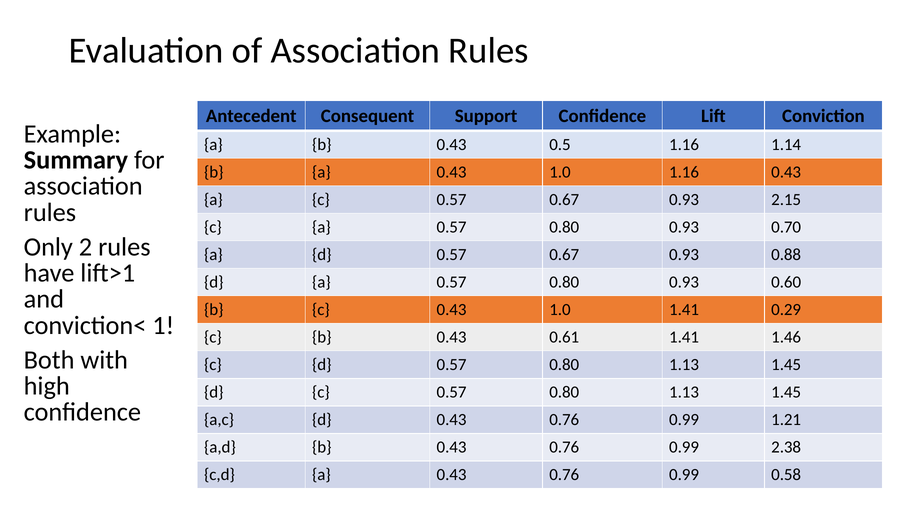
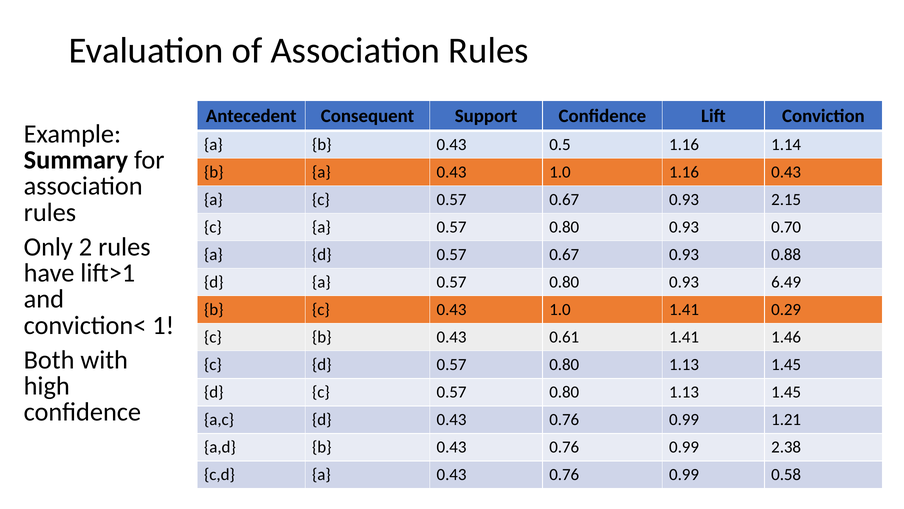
0.60: 0.60 -> 6.49 (786, 282)
